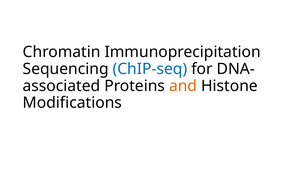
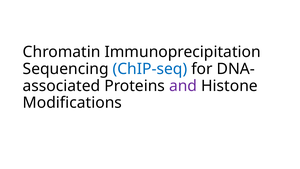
and colour: orange -> purple (183, 86)
